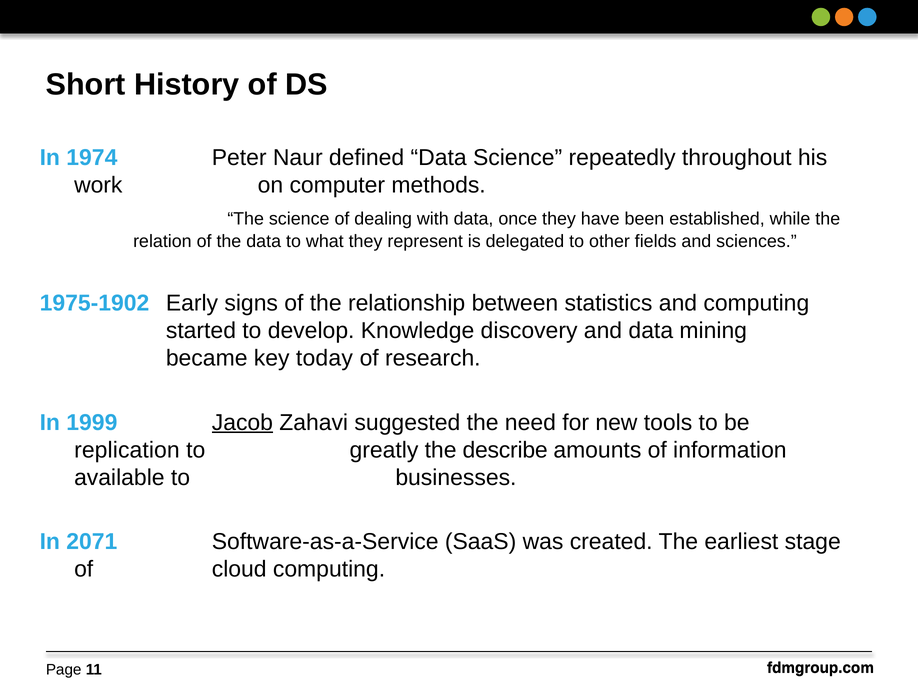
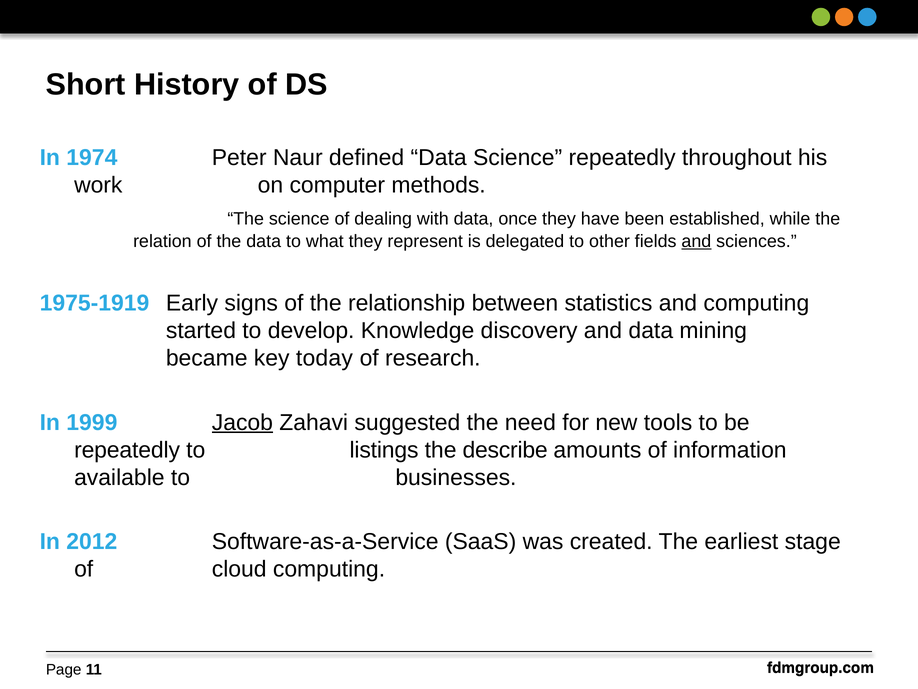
and underline: none -> present (696, 241)
1975-1902: 1975-1902 -> 1975-1919 (94, 303)
replication: replication -> repeatedly (127, 450)
greatly: greatly -> listings (384, 450)
2071: 2071 -> 2012 (92, 541)
